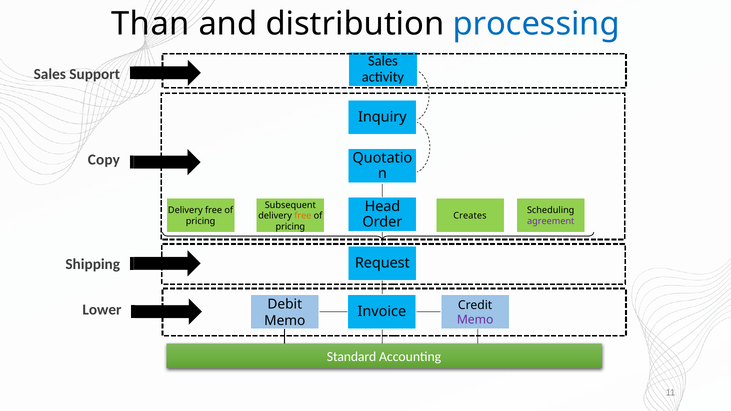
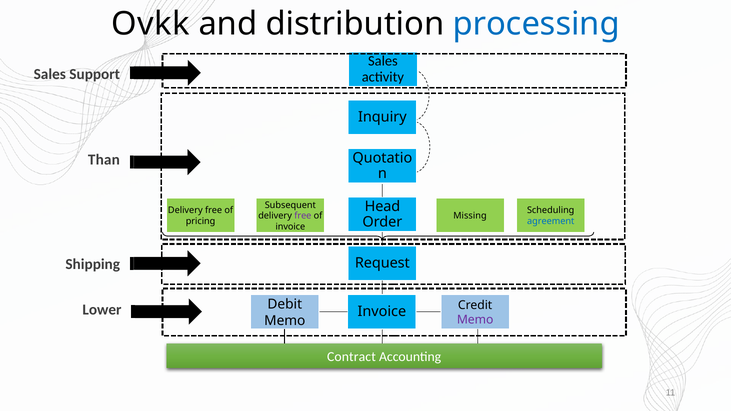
Than: Than -> Ovkk (150, 24)
Copy: Copy -> Than (104, 160)
free colour: orange -> purple (303, 216)
Creates: Creates -> Missing (470, 216)
agreement colour: purple -> blue (551, 222)
pricing: pricing -> invoice (290, 227)
Standard: Standard -> Contract (351, 357)
